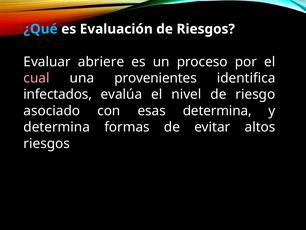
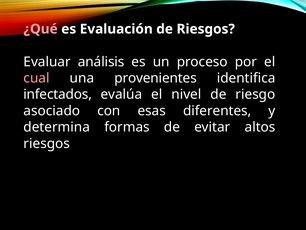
¿Qué colour: light blue -> pink (41, 29)
abriere: abriere -> análisis (101, 62)
esas determina: determina -> diferentes (217, 111)
